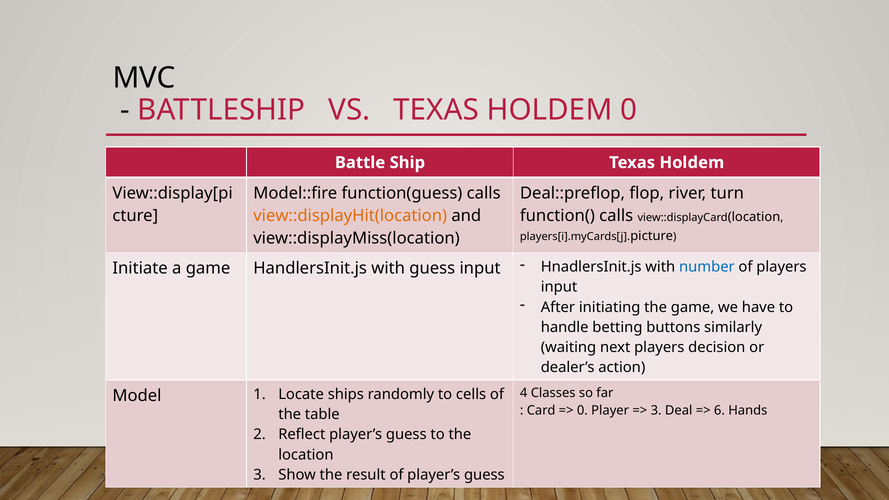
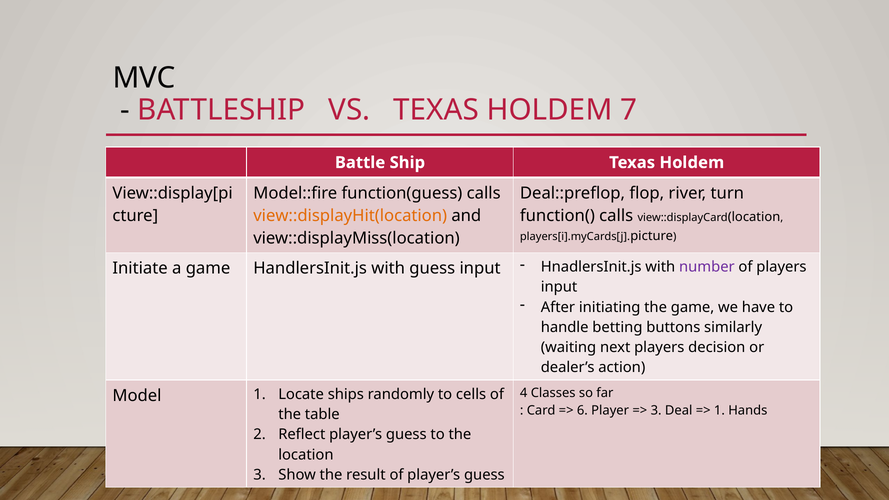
HOLDEM 0: 0 -> 7 (629, 110)
number colour: blue -> purple (707, 267)
0: 0 -> 6 (582, 411)
6: 6 -> 1 (719, 411)
